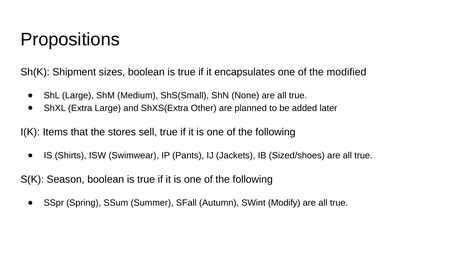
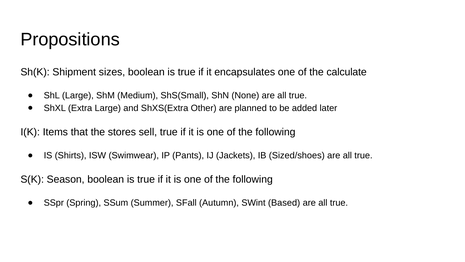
modified: modified -> calculate (347, 72)
Modify: Modify -> Based (284, 203)
